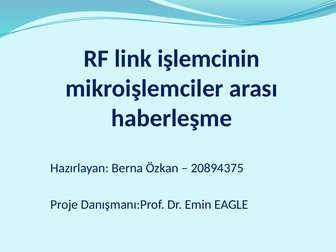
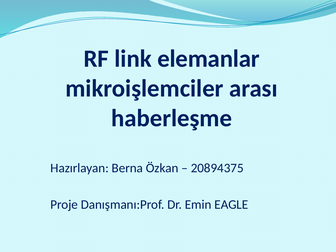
işlemcinin: işlemcinin -> elemanlar (208, 59)
